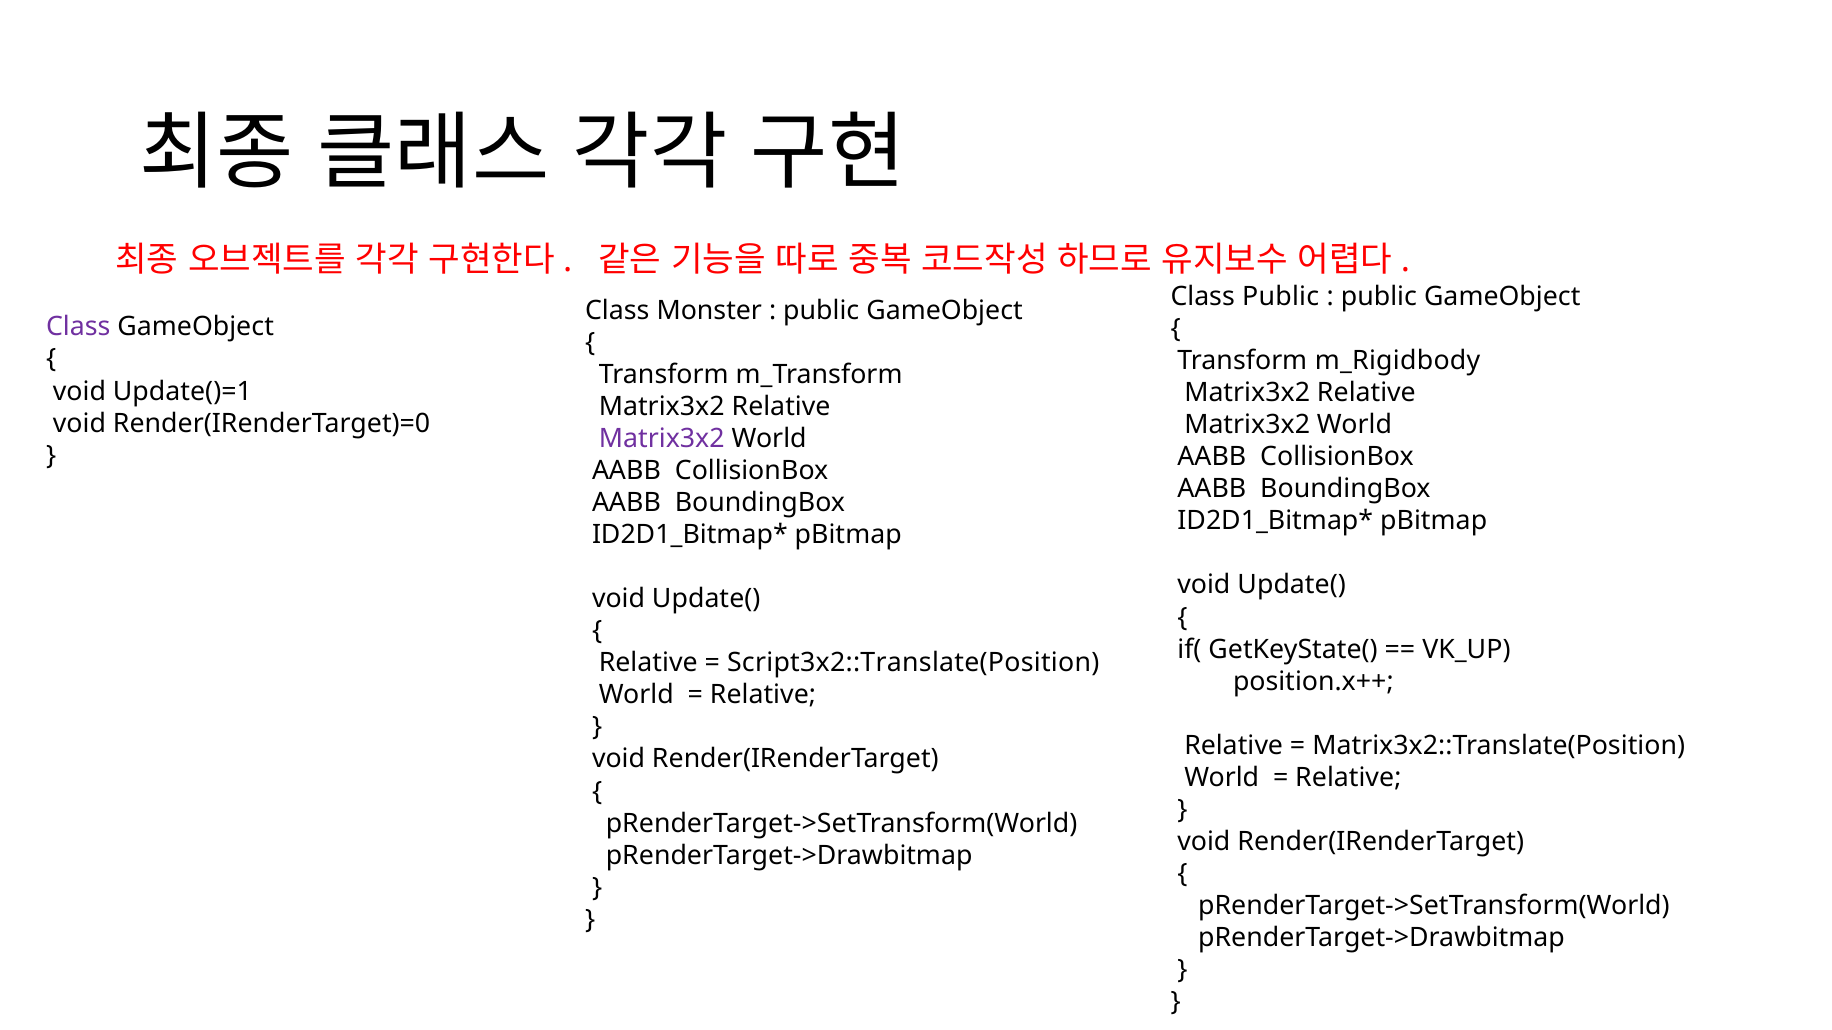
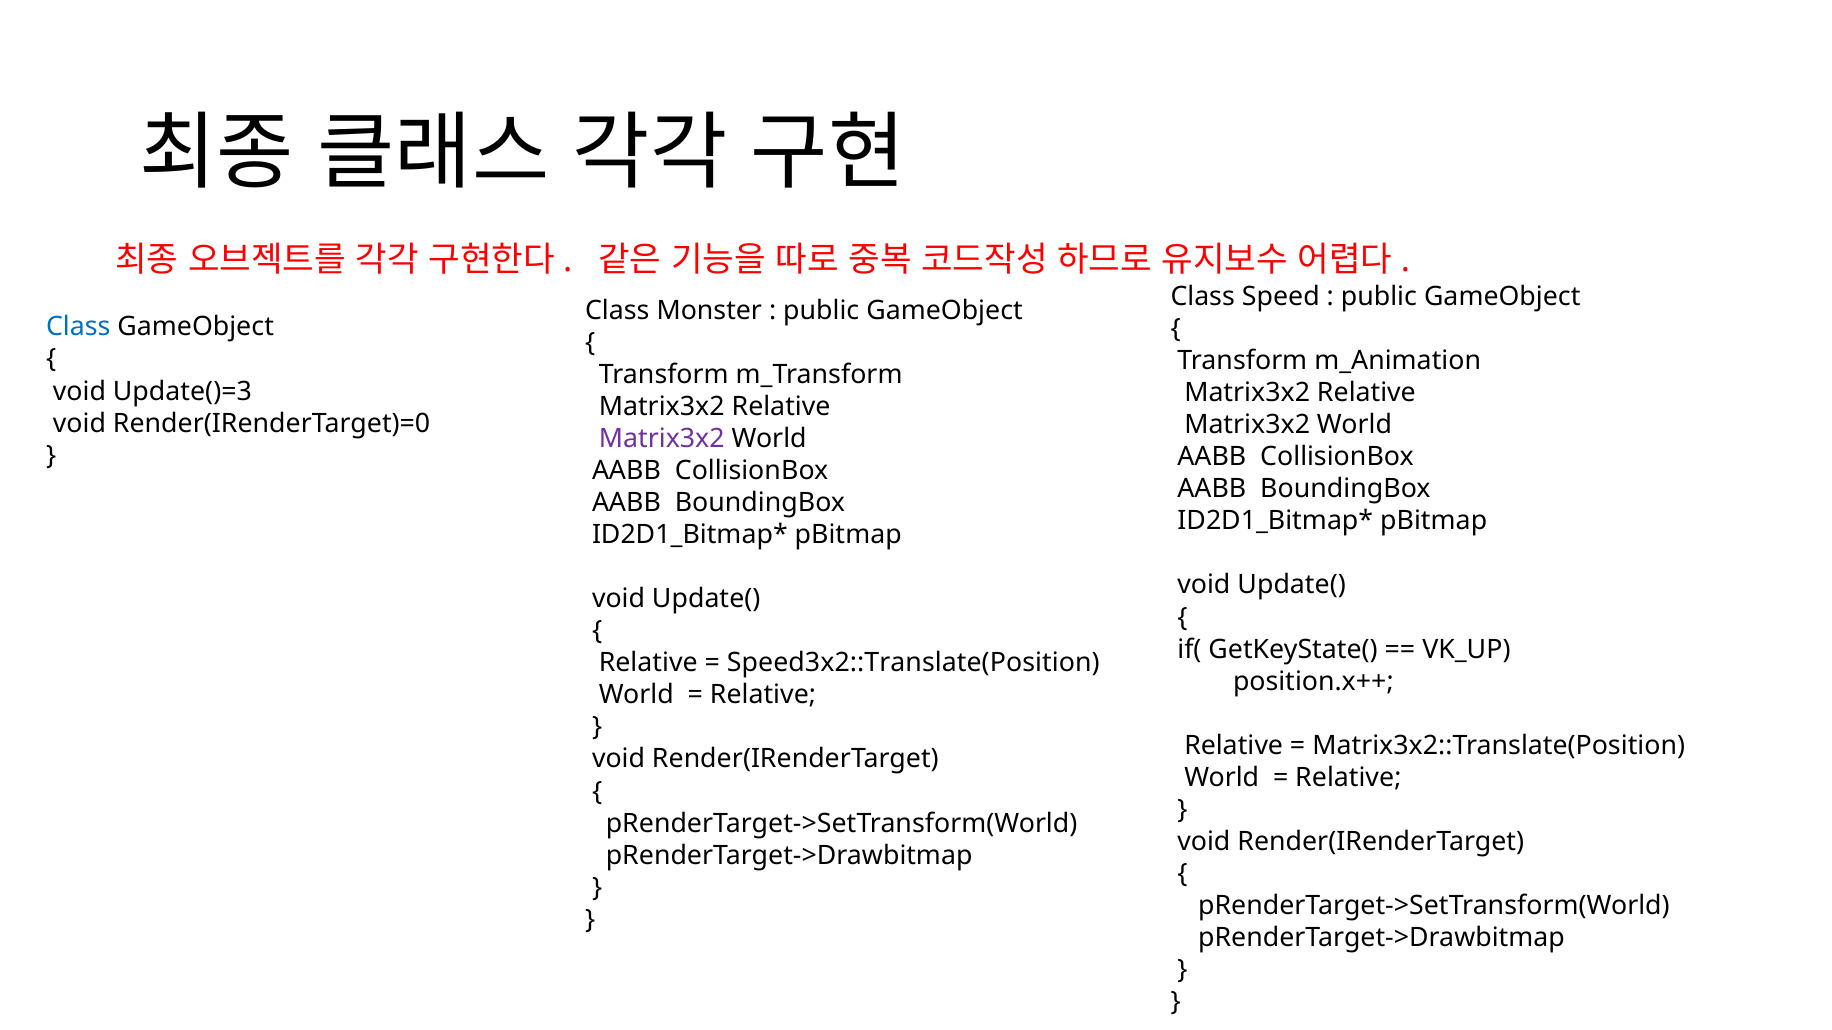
Class Public: Public -> Speed (1281, 297)
Class colour: purple -> blue (78, 327)
m_Rigidbody: m_Rigidbody -> m_Animation (1398, 361)
Update()=1: Update()=1 -> Update()=3 (182, 391)
Script3x2::Translate(Position: Script3x2::Translate(Position -> Speed3x2::Translate(Position (913, 663)
